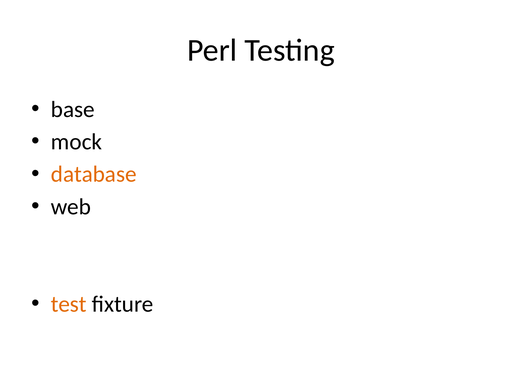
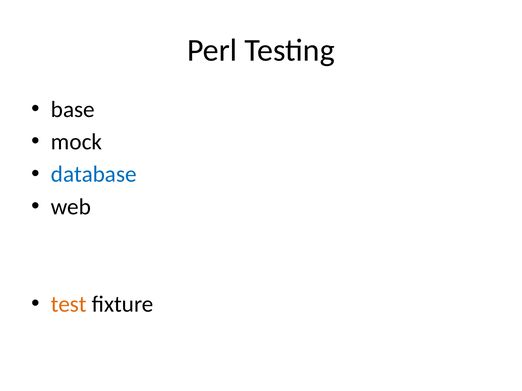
database colour: orange -> blue (94, 174)
